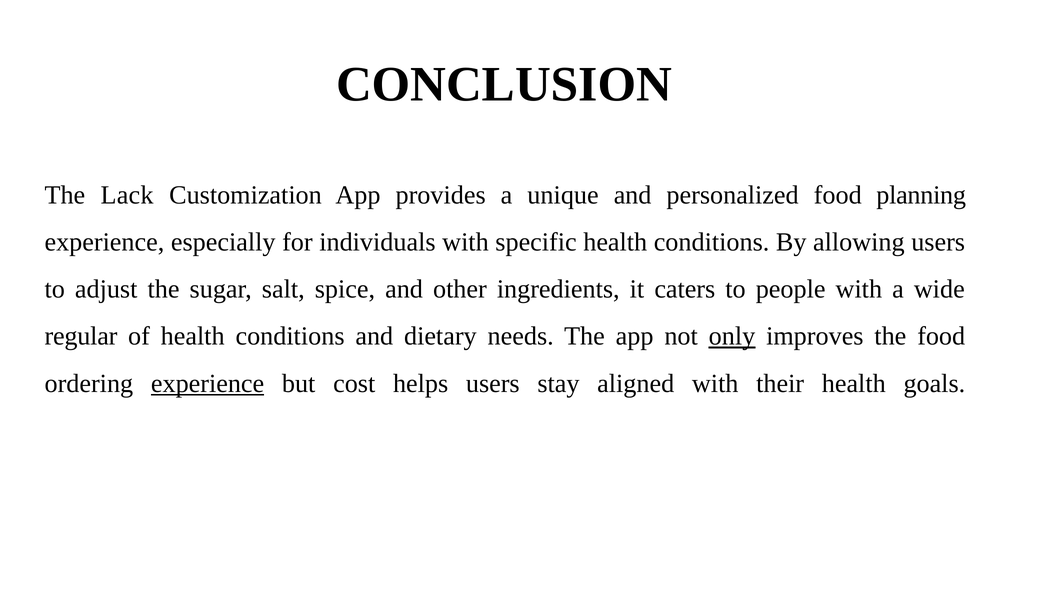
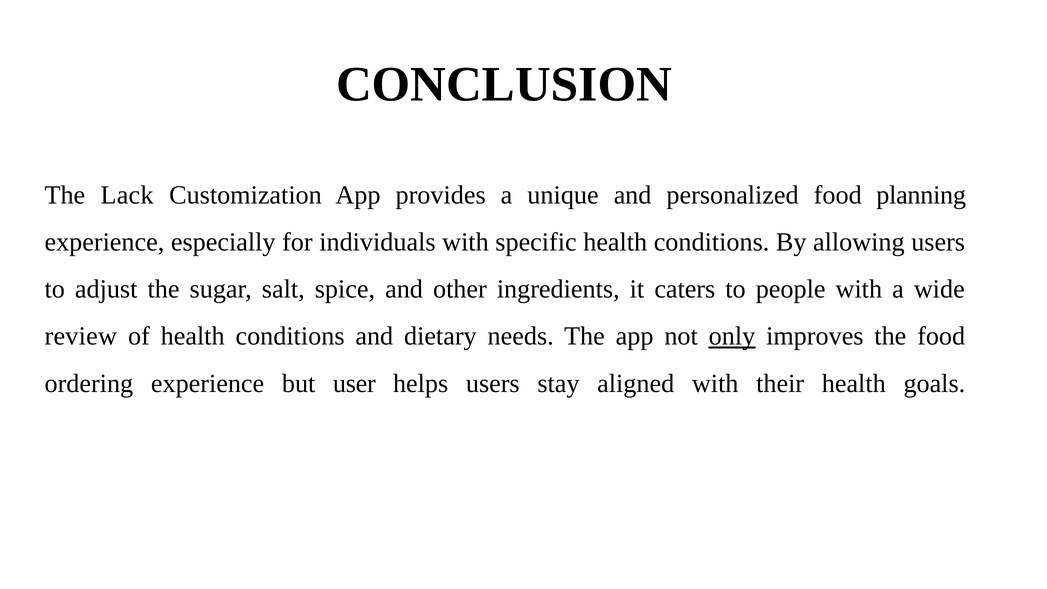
regular: regular -> review (81, 336)
experience underline: present -> none (208, 383)
cost: cost -> user (354, 383)
